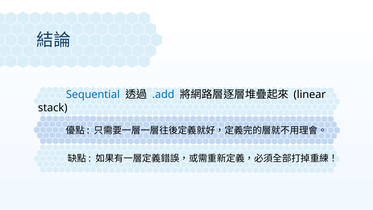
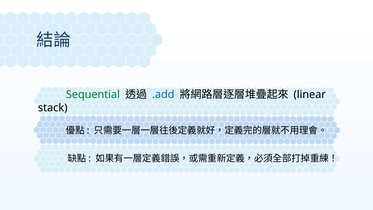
Sequential colour: blue -> green (93, 95)
